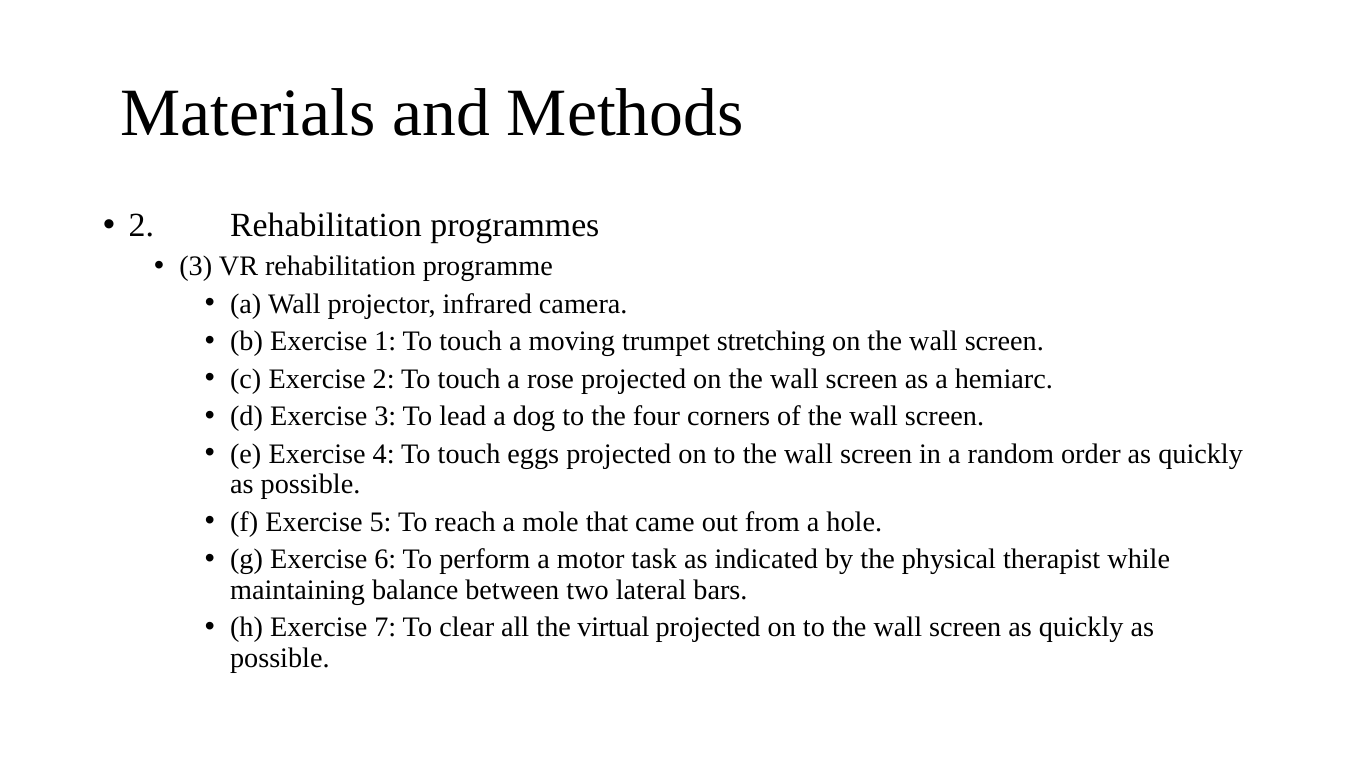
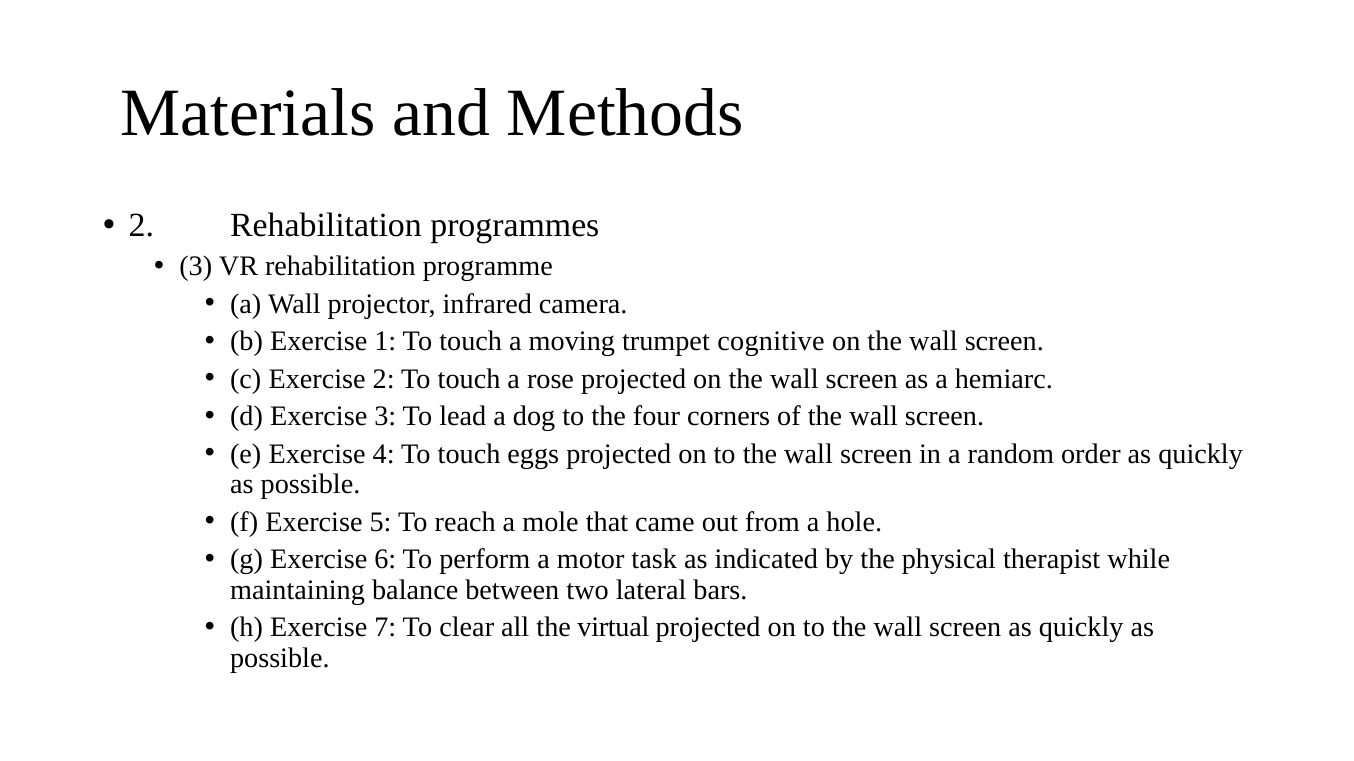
stretching: stretching -> cognitive (771, 342)
